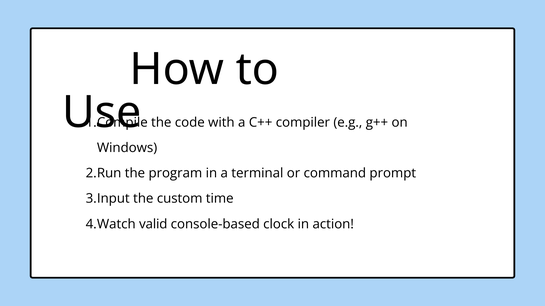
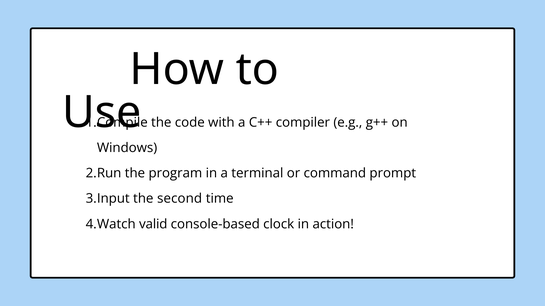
custom: custom -> second (180, 199)
